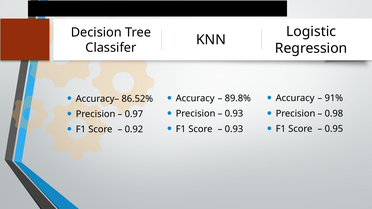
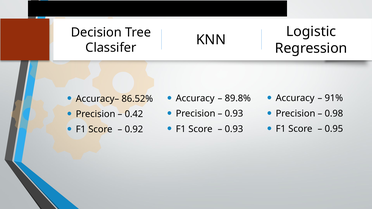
0.97: 0.97 -> 0.42 (134, 114)
